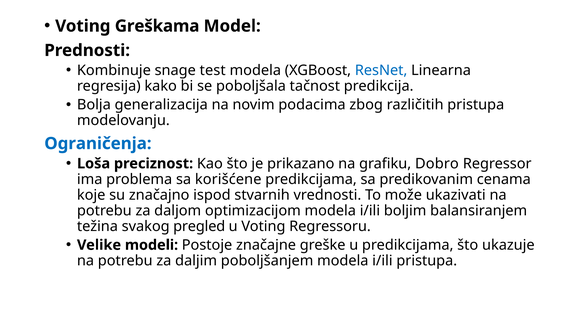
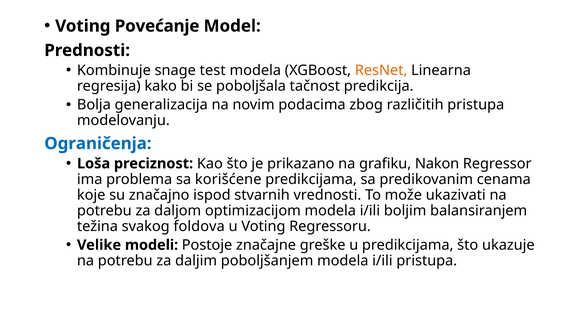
Greškama: Greškama -> Povećanje (157, 26)
ResNet colour: blue -> orange (381, 70)
Dobro: Dobro -> Nakon (437, 163)
pregled: pregled -> foldova (199, 226)
